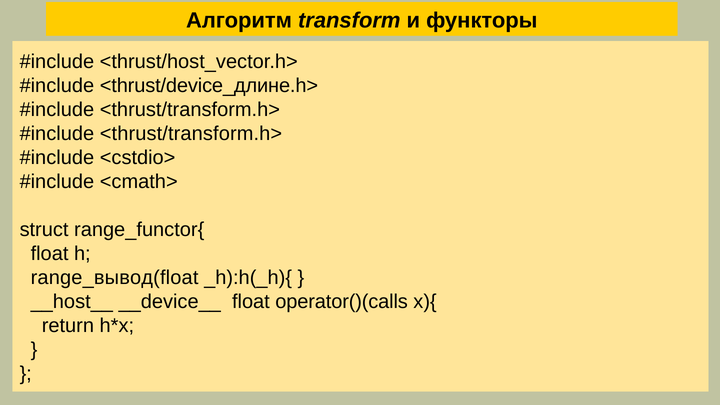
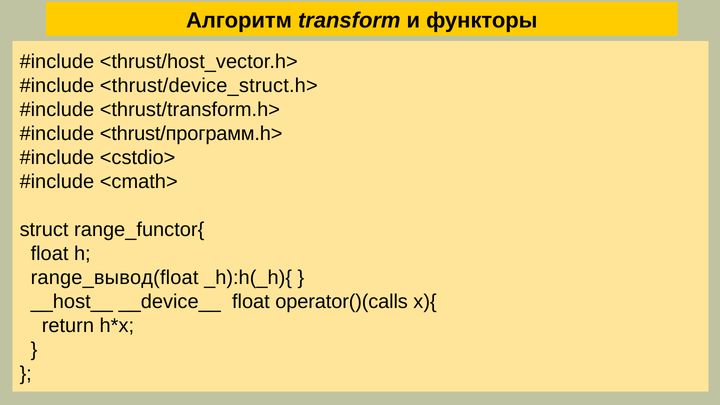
<thrust/device_длине.h>: <thrust/device_длине.h> -> <thrust/device_struct.h> (209, 86)
<thrust/transform.h>: <thrust/transform.h> -> <thrust/программ.h> (191, 134)
